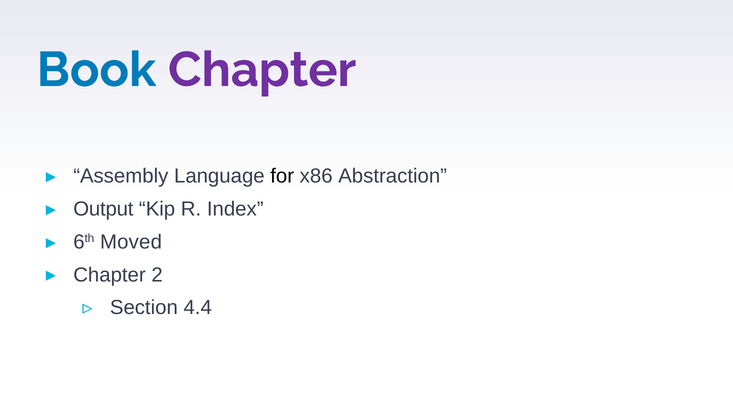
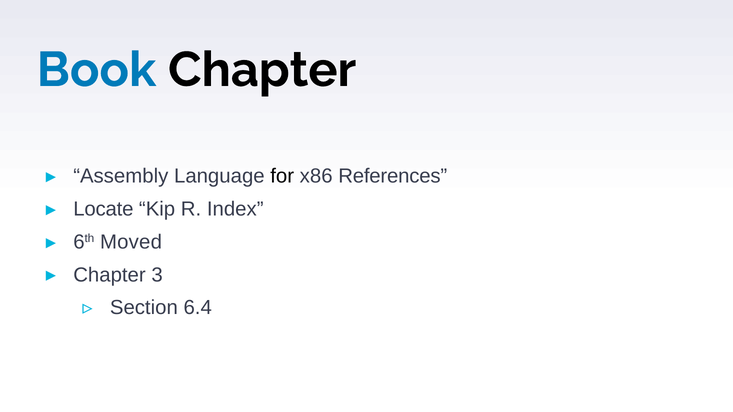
Chapter colour: purple -> black (262, 70)
Abstraction: Abstraction -> References (393, 176)
Output: Output -> Locate (103, 209)
Chapter 2: 2 -> 3 (157, 275)
4.4: 4.4 -> 6.4 (198, 308)
